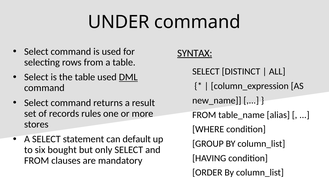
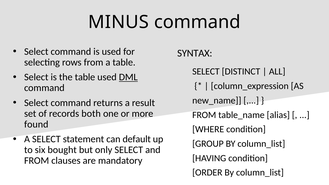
UNDER: UNDER -> MINUS (119, 22)
SYNTAX underline: present -> none (195, 53)
rules: rules -> both (91, 114)
stores: stores -> found (36, 124)
